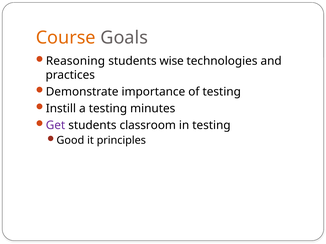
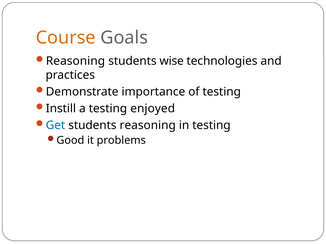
minutes: minutes -> enjoyed (153, 109)
Get colour: purple -> blue (56, 125)
students classroom: classroom -> reasoning (148, 125)
principles: principles -> problems (121, 141)
